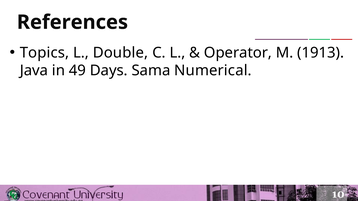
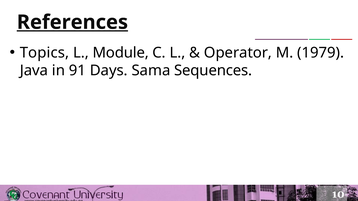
References underline: none -> present (72, 22)
Double: Double -> Module (121, 53)
1913: 1913 -> 1979 (321, 53)
49: 49 -> 91 (77, 71)
Numerical: Numerical -> Sequences (213, 71)
